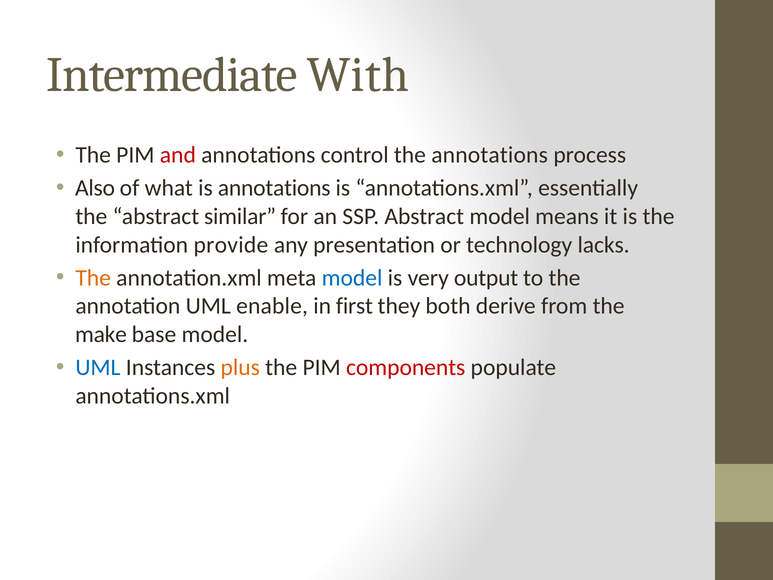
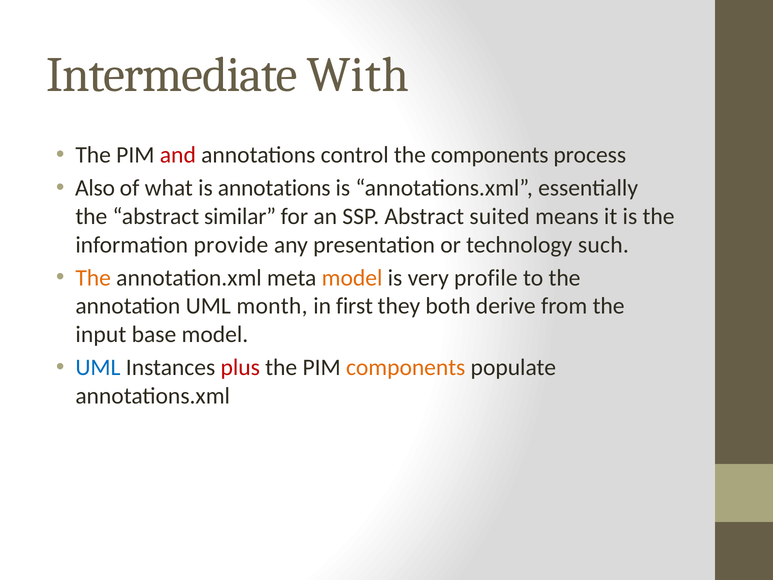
the annotations: annotations -> components (490, 155)
Abstract model: model -> suited (500, 216)
lacks: lacks -> such (603, 245)
model colour: blue -> orange (352, 278)
output: output -> profile (486, 278)
enable: enable -> month (272, 306)
make: make -> input (101, 334)
plus colour: orange -> red (240, 367)
components colour: red -> orange (406, 367)
